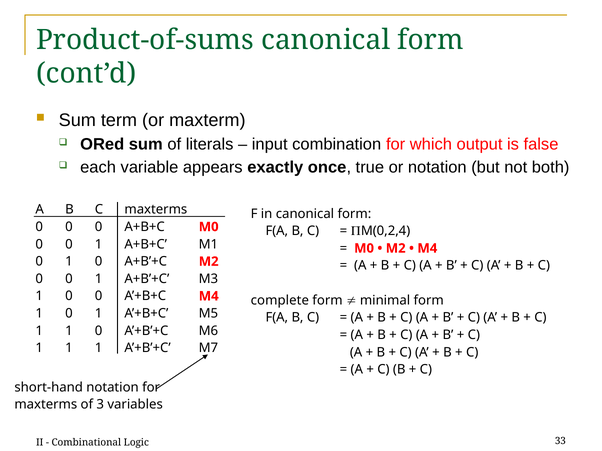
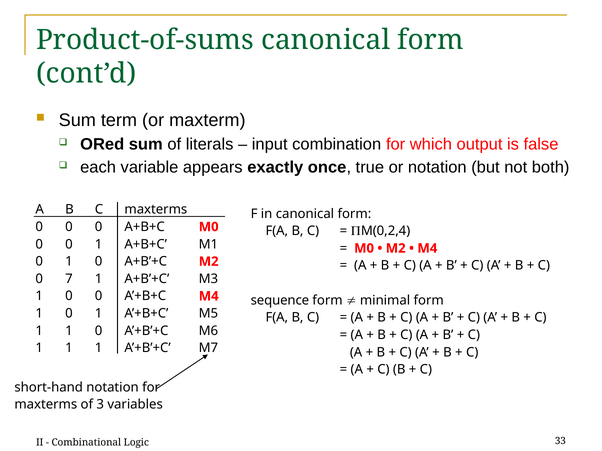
0: 0 -> 7 (69, 279)
complete: complete -> sequence (280, 300)
